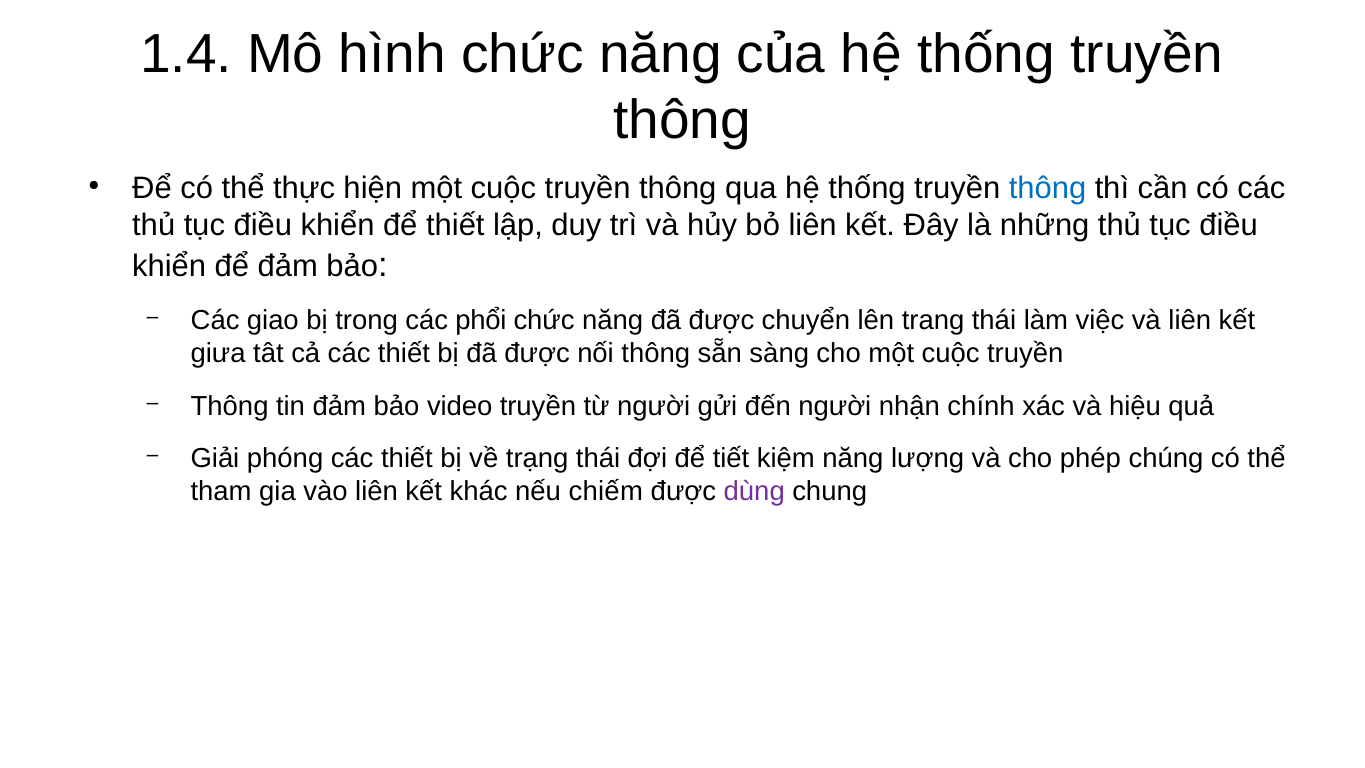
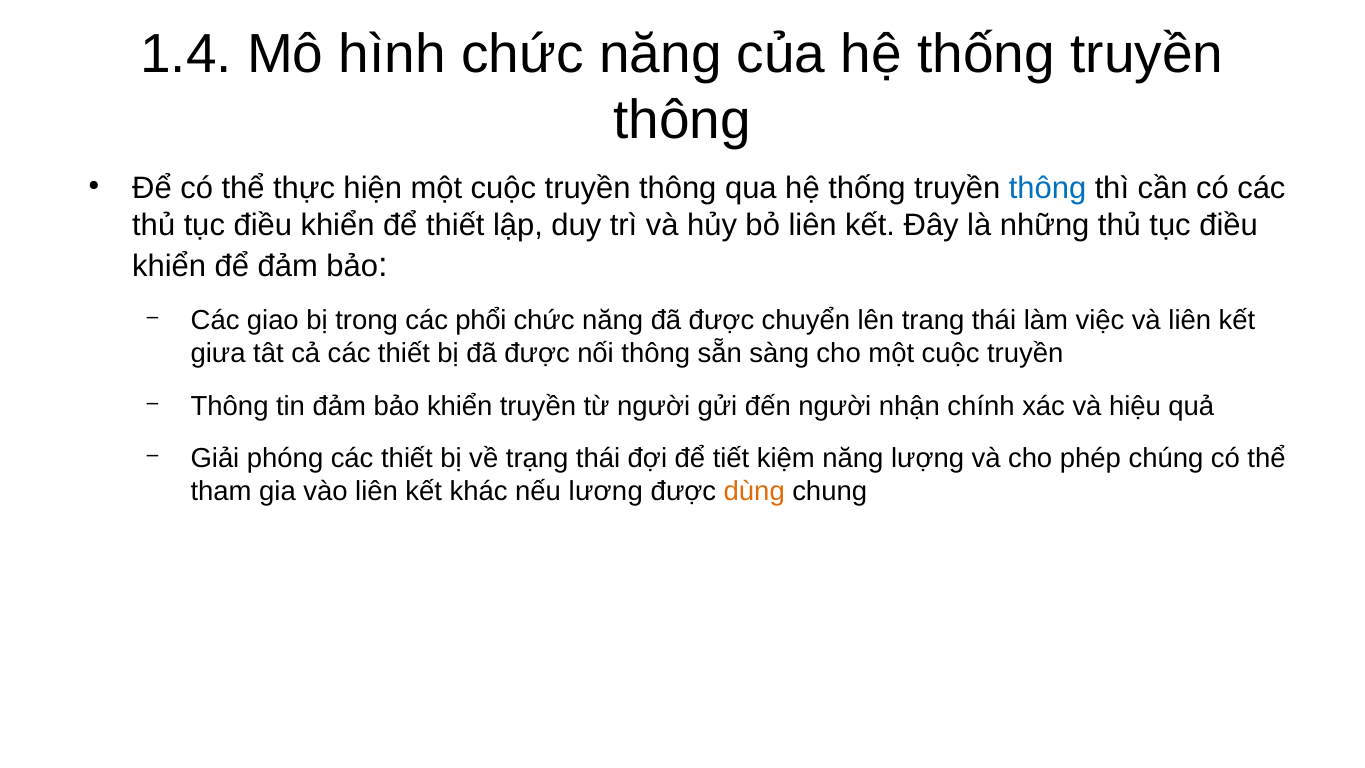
bảo video: video -> khiển (460, 406)
chiếm: chiếm -> lương (606, 492)
dùng colour: purple -> orange (754, 492)
